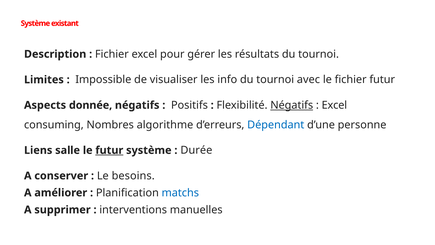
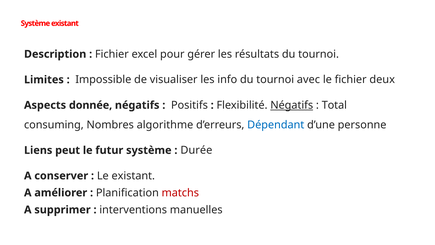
fichier futur: futur -> deux (382, 80)
Excel: Excel -> Total (334, 105)
salle: salle -> peut (68, 150)
futur underline: present -> none (109, 150)
Le besoins: besoins -> existant (133, 176)
matchs colour: blue -> red (180, 193)
